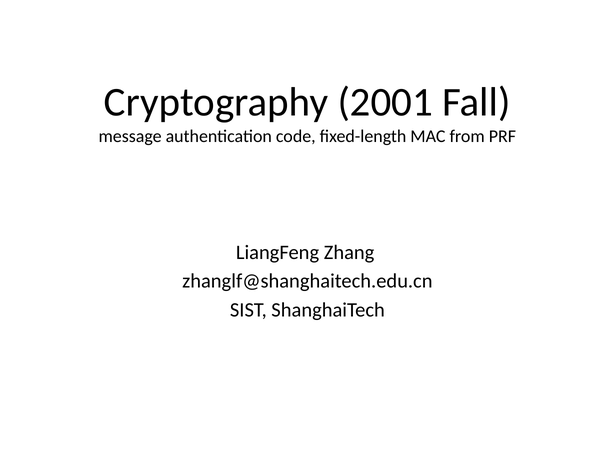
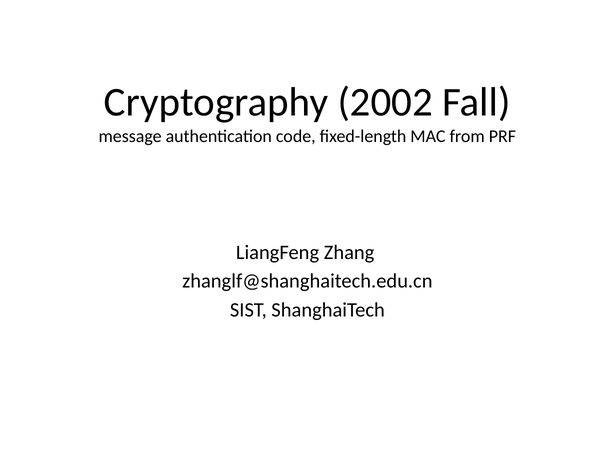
2001: 2001 -> 2002 (385, 102)
